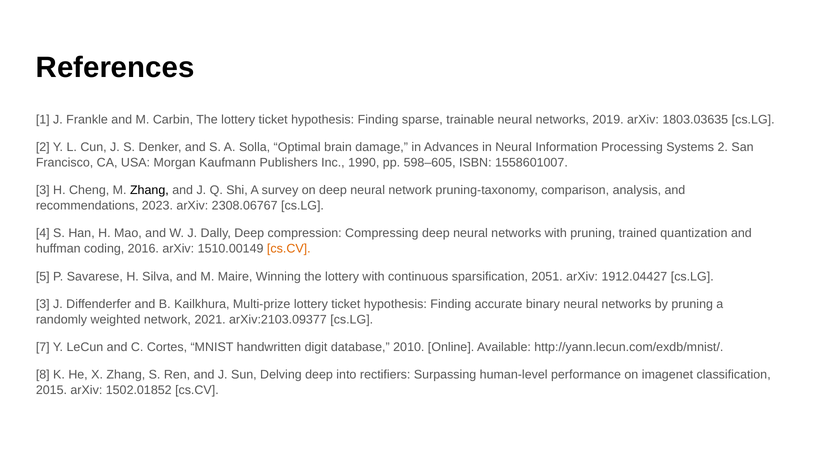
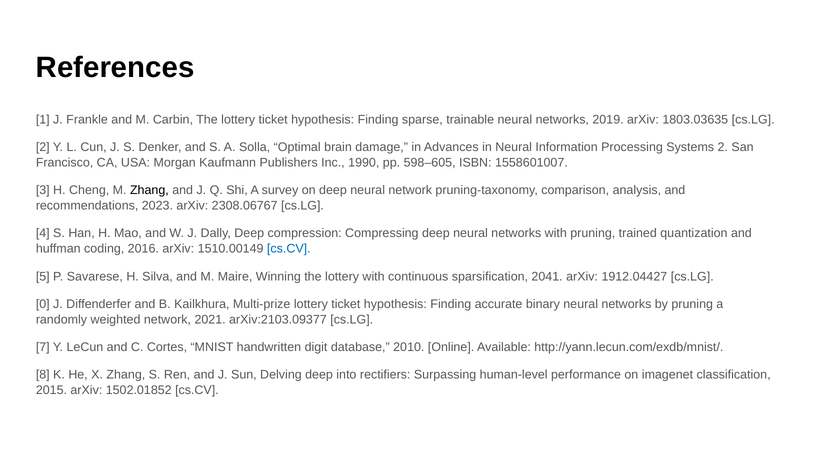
cs.CV colour: orange -> blue (289, 249)
2051: 2051 -> 2041 (547, 276)
3: 3 -> 0 (43, 304)
